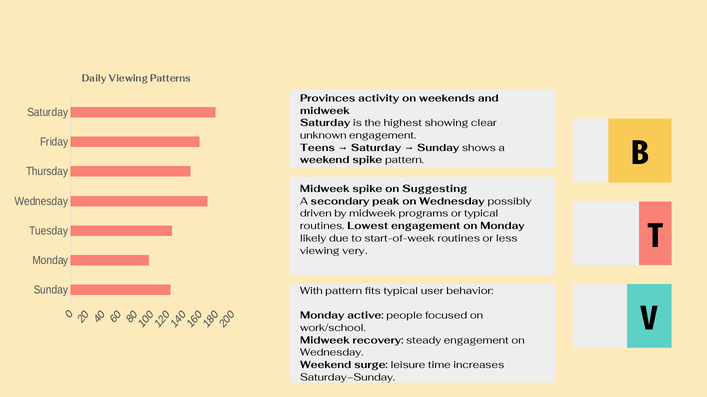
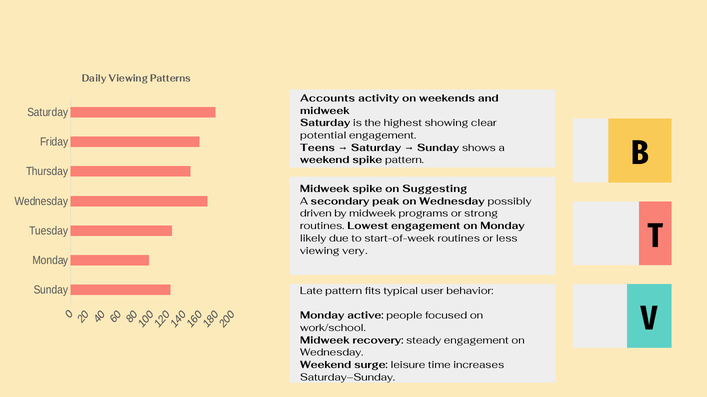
Provinces: Provinces -> Accounts (328, 99)
unknown: unknown -> potential (323, 136)
or typical: typical -> strong (481, 214)
With: With -> Late (311, 291)
